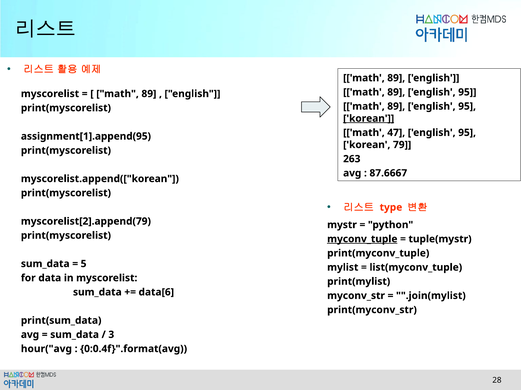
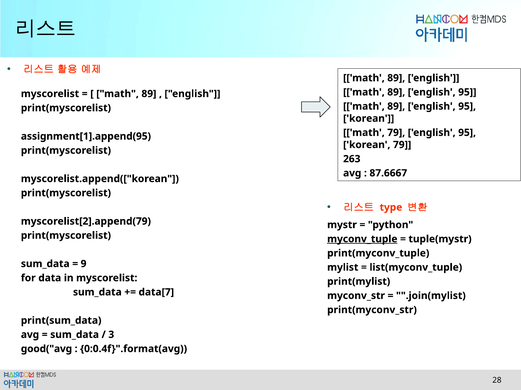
korean underline: present -> none (369, 119)
math 47: 47 -> 79 (396, 133)
5: 5 -> 9 (84, 264)
data[6: data[6 -> data[7 (156, 293)
hour("avg: hour("avg -> good("avg (46, 349)
